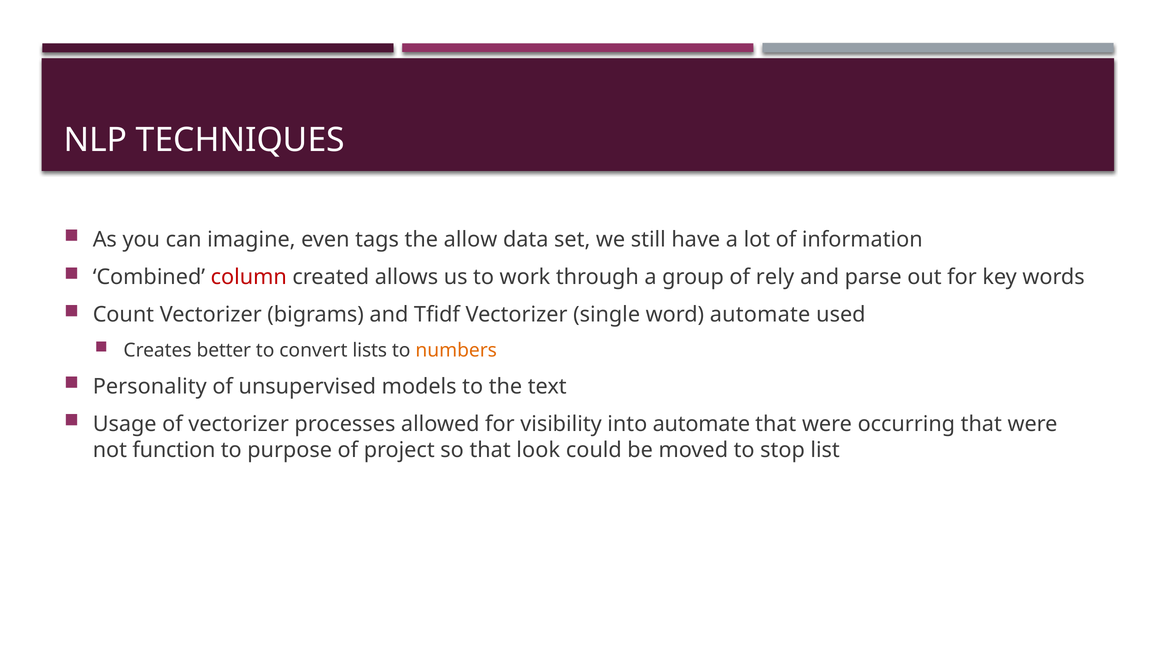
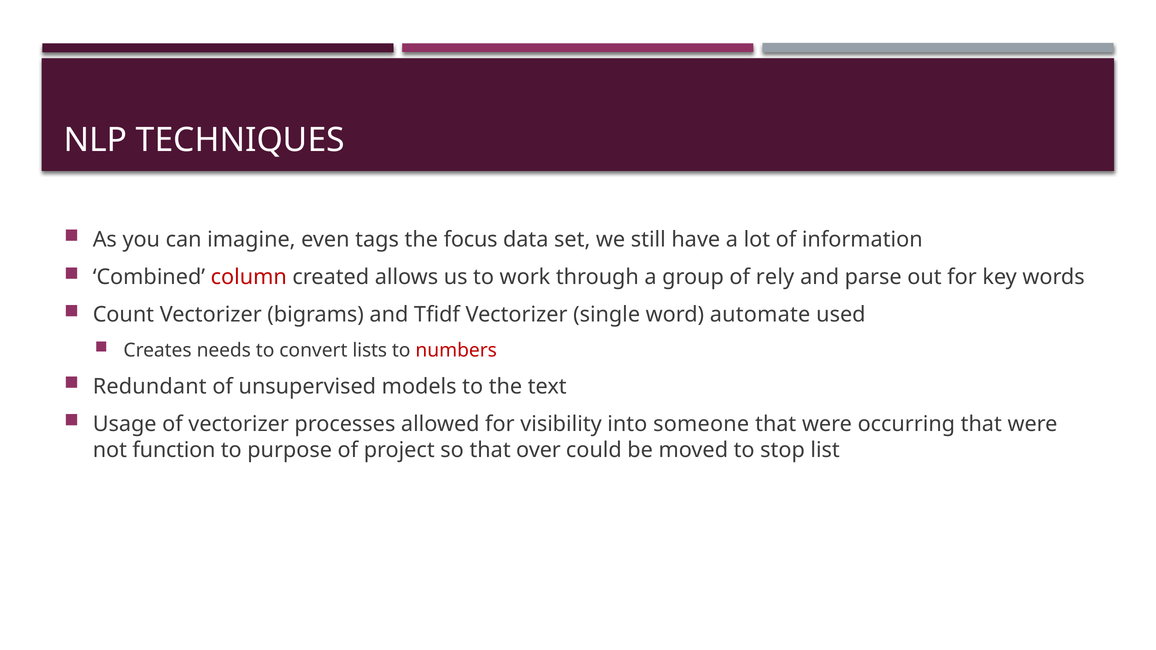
allow: allow -> focus (471, 240)
better: better -> needs (224, 350)
numbers colour: orange -> red (456, 350)
Personality: Personality -> Redundant (150, 387)
into automate: automate -> someone (701, 424)
look: look -> over (538, 450)
